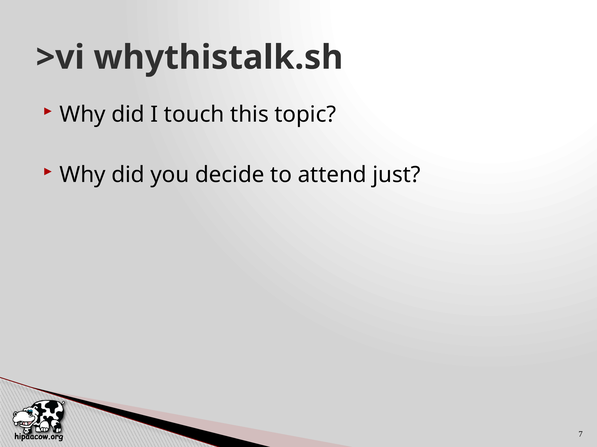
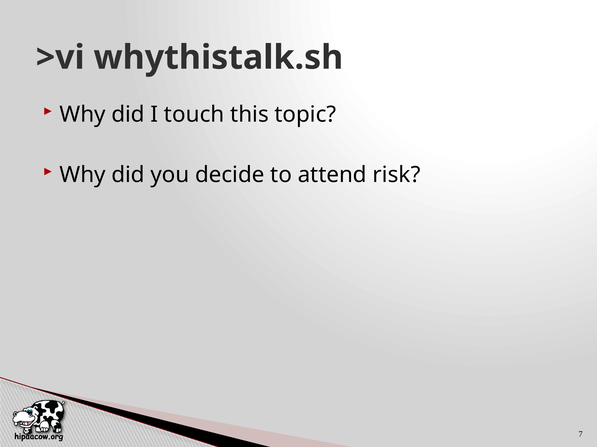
just: just -> risk (396, 175)
